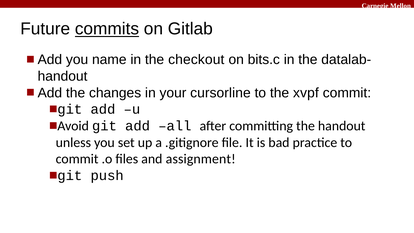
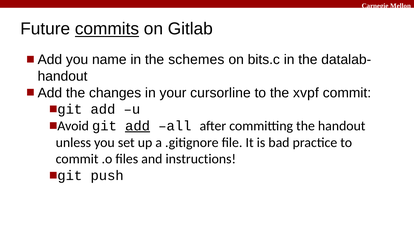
checkout: checkout -> schemes (196, 60)
add underline: none -> present (138, 126)
assignment: assignment -> instructions (201, 159)
